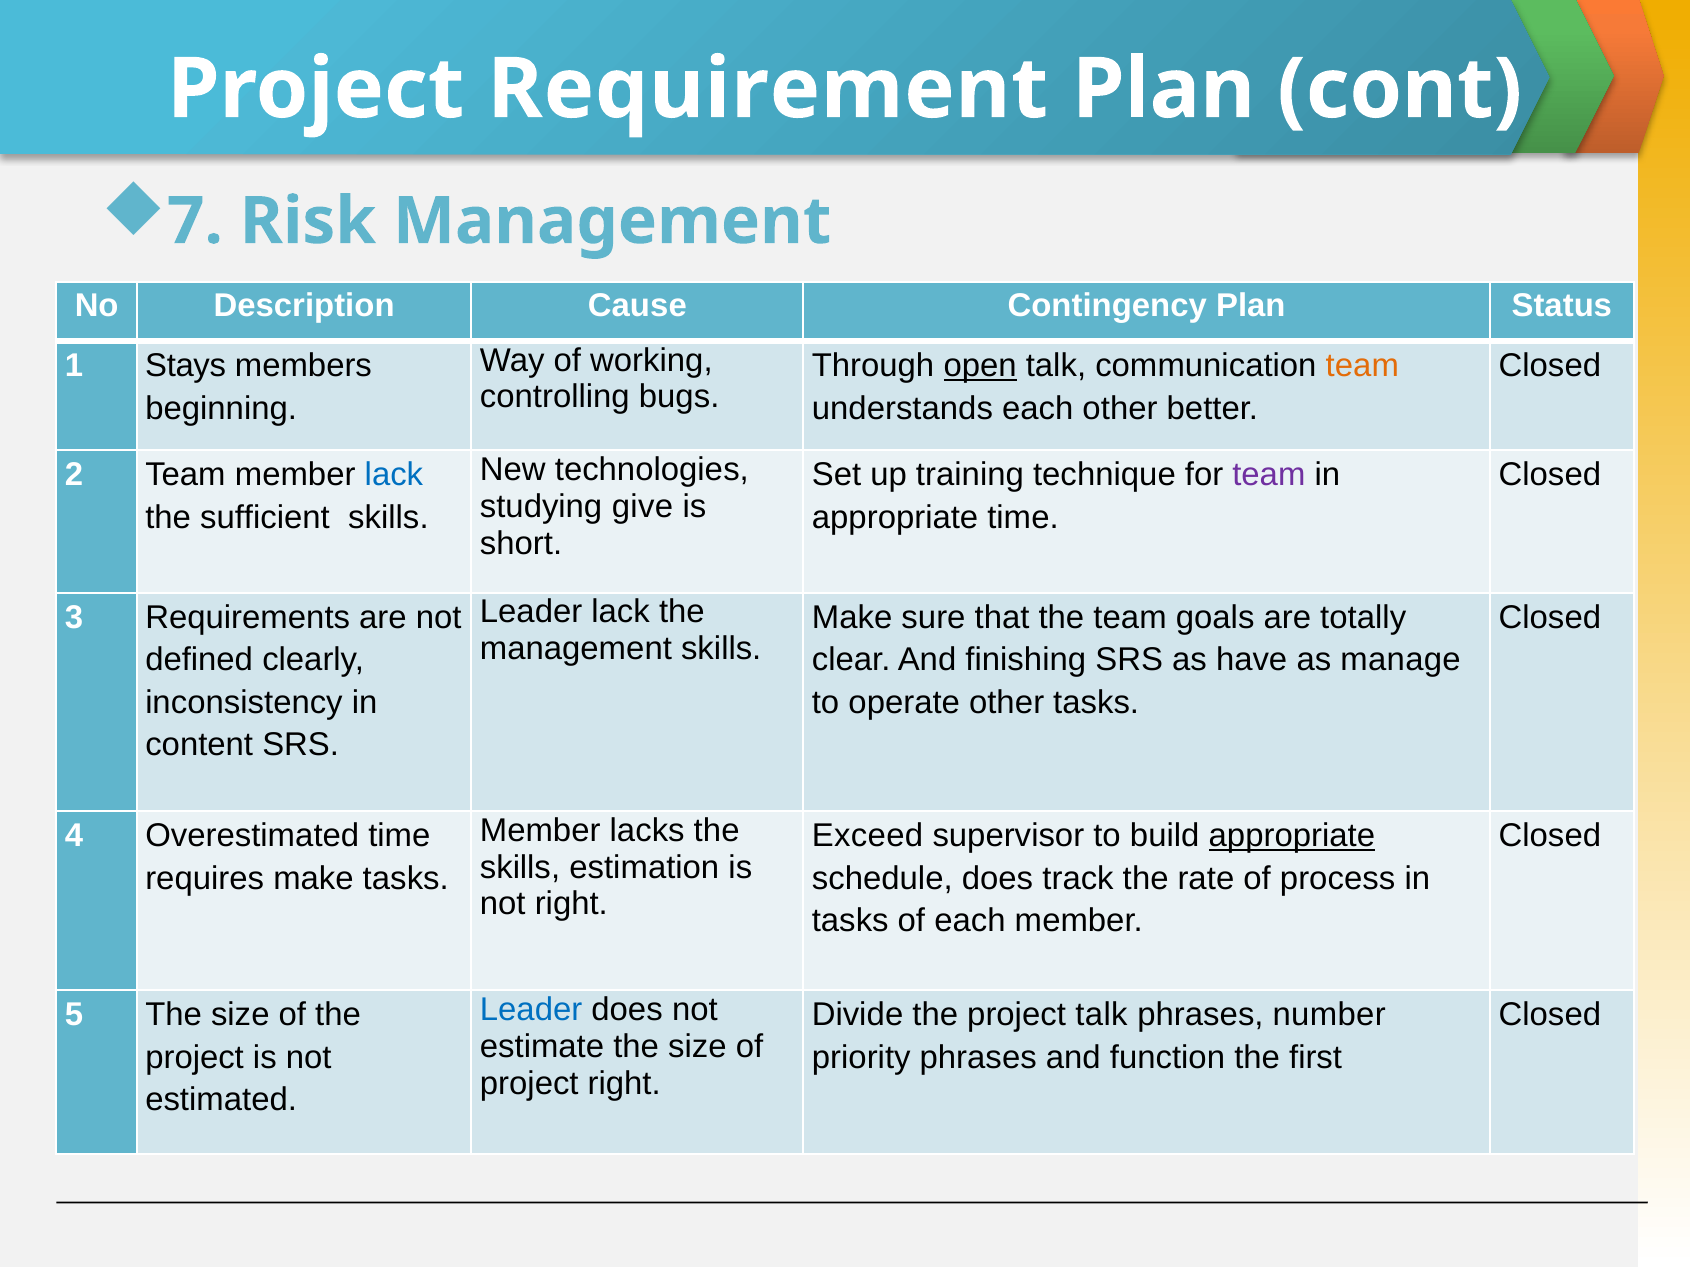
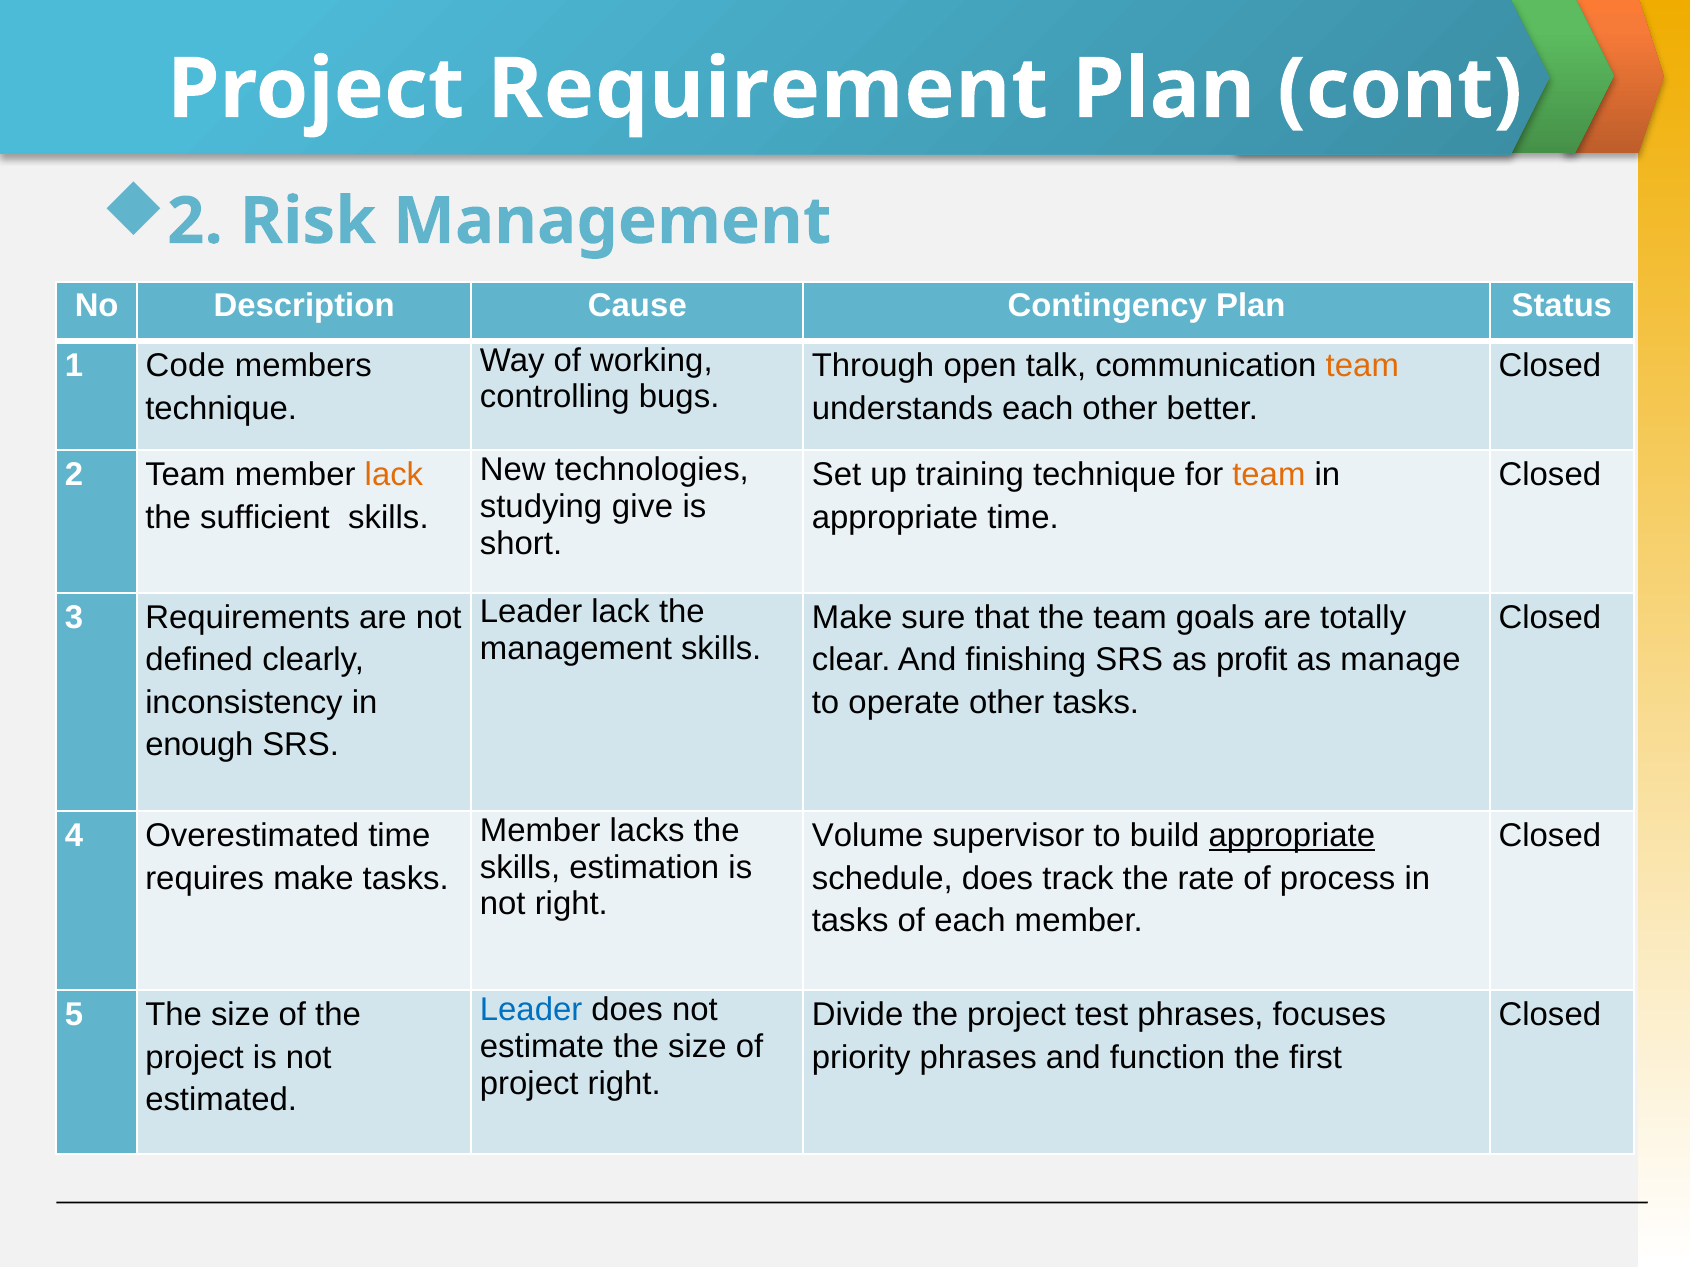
7: 7 -> 2 (195, 221)
Stays: Stays -> Code (185, 366)
open underline: present -> none (980, 366)
beginning: beginning -> technique (221, 408)
lack colour: blue -> orange (394, 475)
team colour: purple -> orange (1269, 475)
have: have -> profit (1252, 660)
content: content -> enough (199, 745)
Exceed: Exceed -> Volume (868, 836)
project talk: talk -> test (1102, 1015)
number: number -> focuses (1329, 1015)
